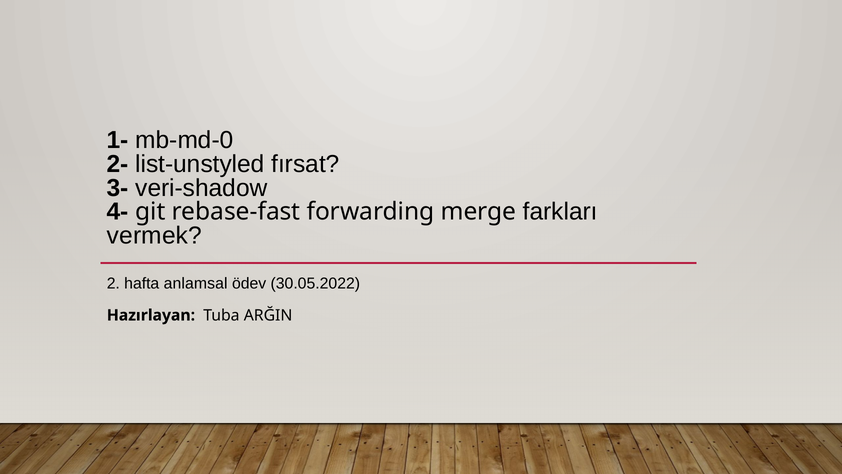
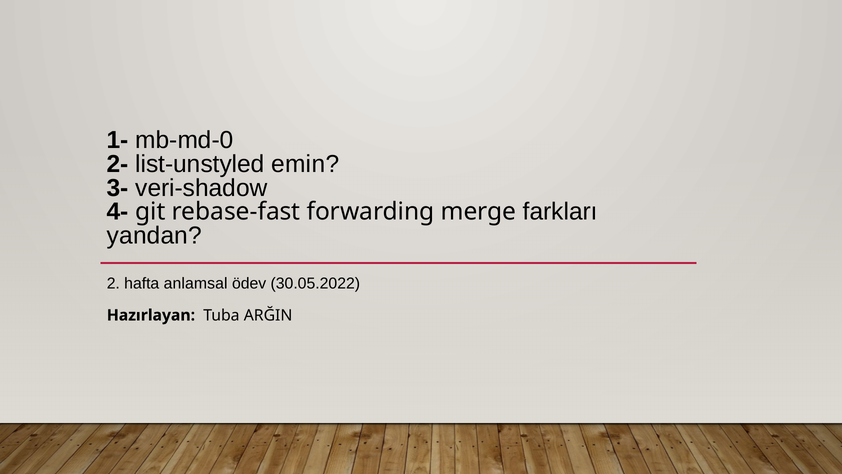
fırsat: fırsat -> emin (305, 164)
vermek: vermek -> yandan (154, 236)
